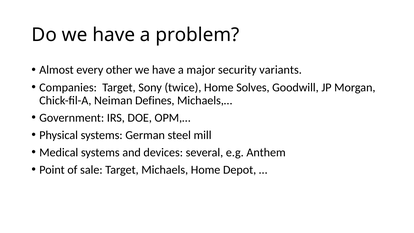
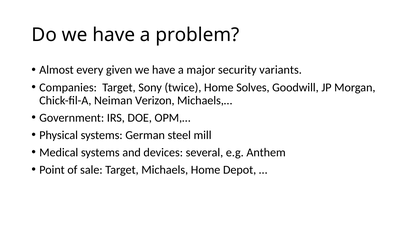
other: other -> given (119, 70)
Defines: Defines -> Verizon (155, 100)
